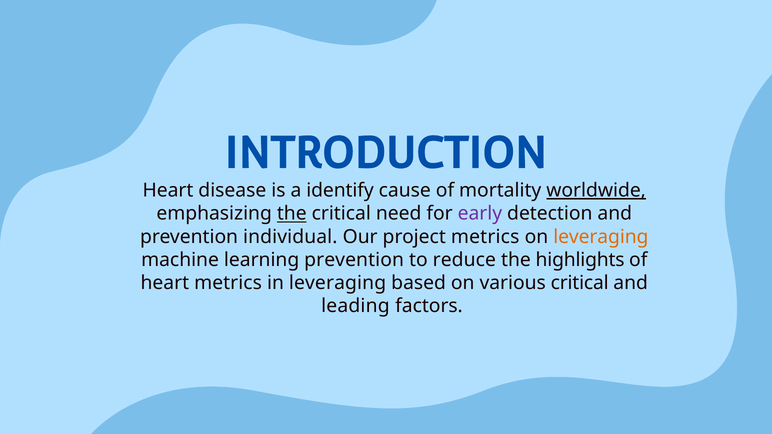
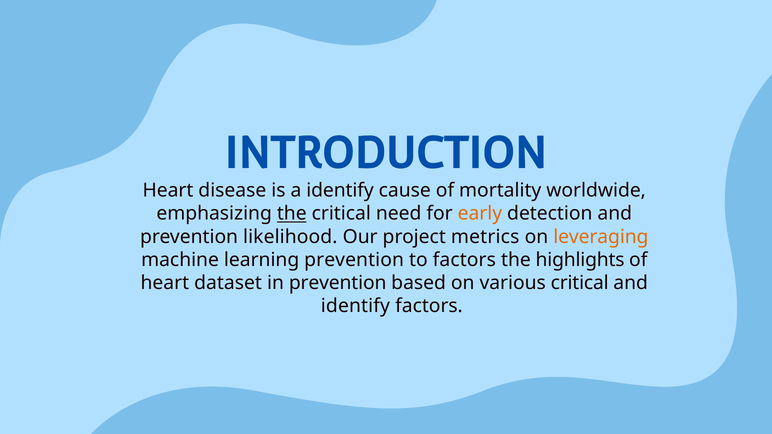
worldwide underline: present -> none (596, 191)
early colour: purple -> orange (480, 214)
individual: individual -> likelihood (290, 237)
to reduce: reduce -> factors (464, 260)
heart metrics: metrics -> dataset (228, 283)
in leveraging: leveraging -> prevention (338, 283)
leading: leading -> identify (355, 306)
